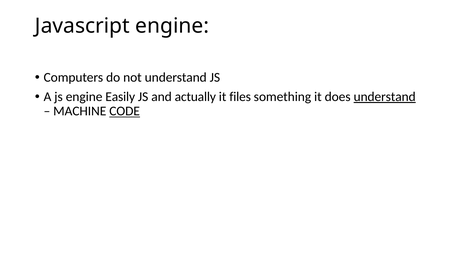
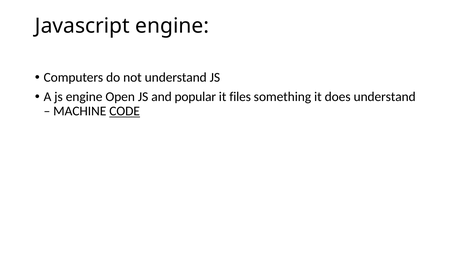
Easily: Easily -> Open (120, 97)
actually: actually -> popular (195, 97)
understand underline: present -> none (385, 97)
